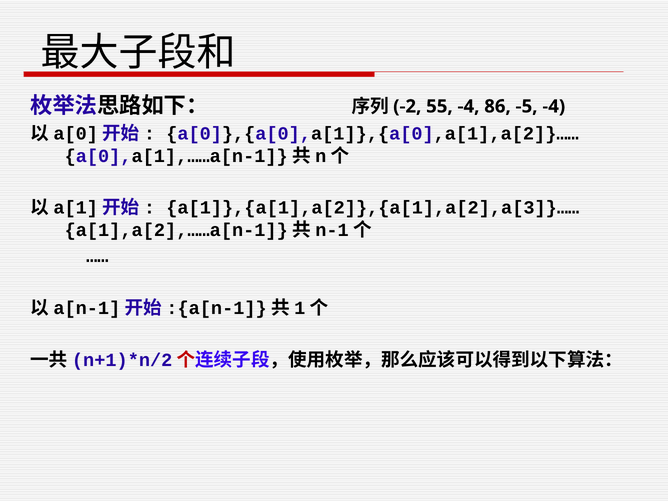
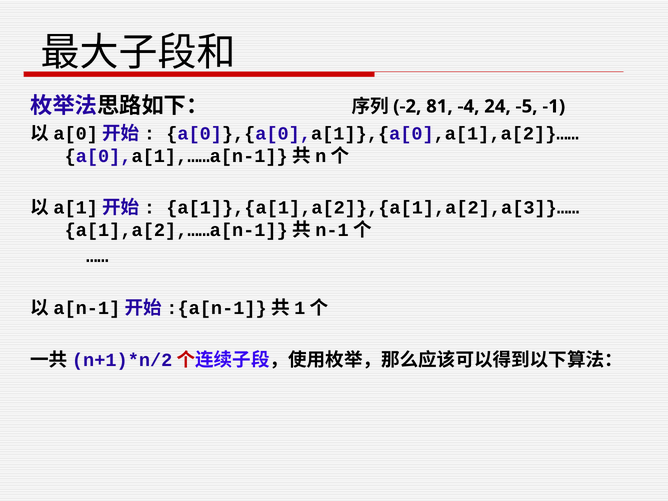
55: 55 -> 81 (439, 106)
86: 86 -> 24 (498, 106)
-5 -4: -4 -> -1 (554, 106)
